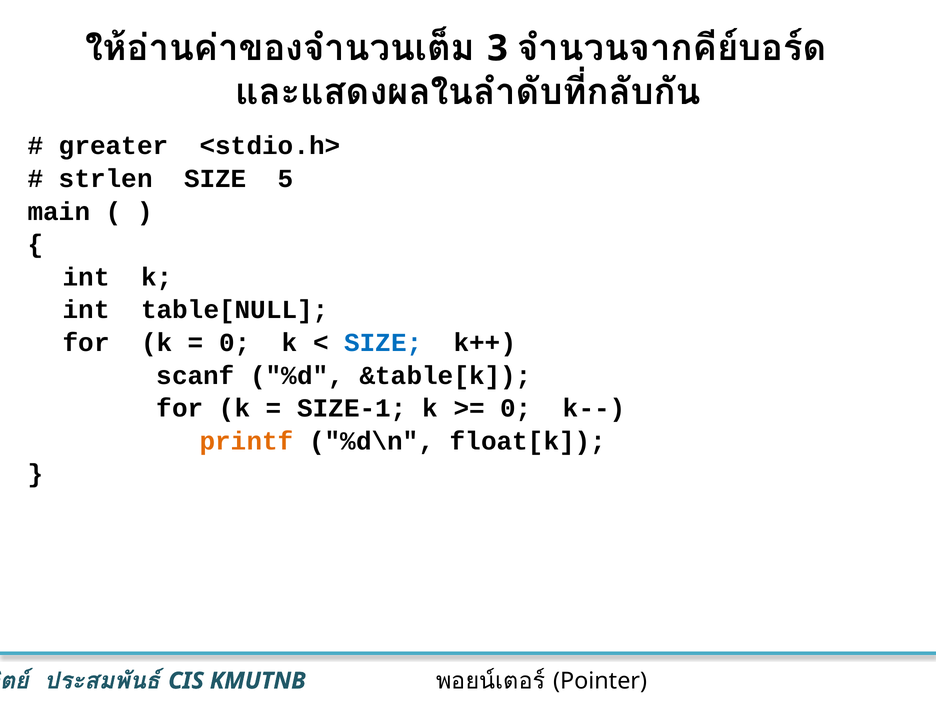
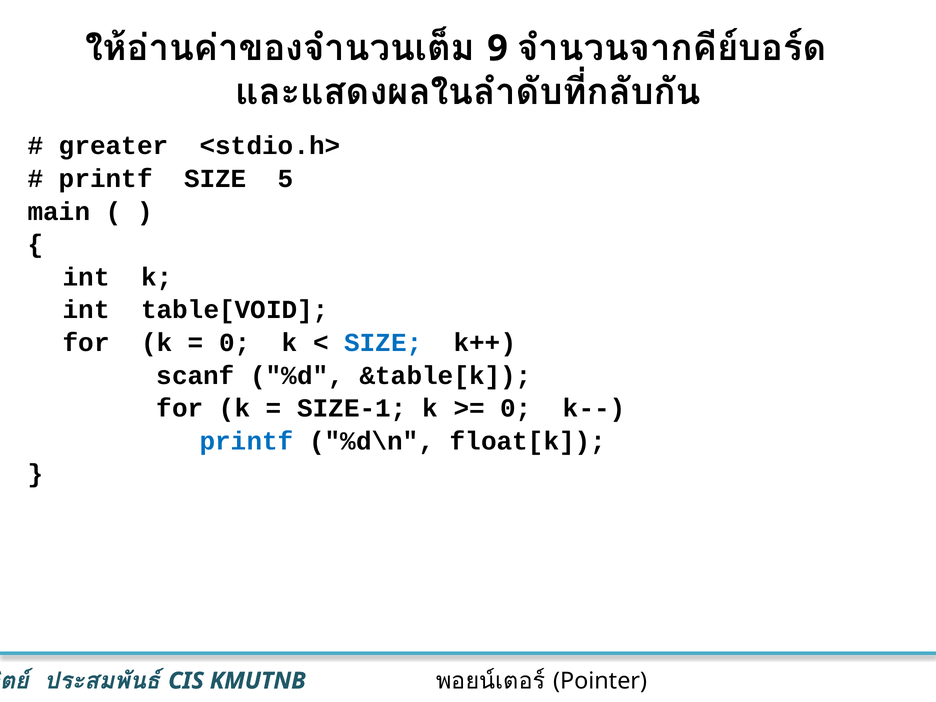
3: 3 -> 9 (498, 48)
strlen: strlen -> printf (106, 179)
table[NULL: table[NULL -> table[VOID (235, 310)
printf colour: orange -> blue (247, 441)
